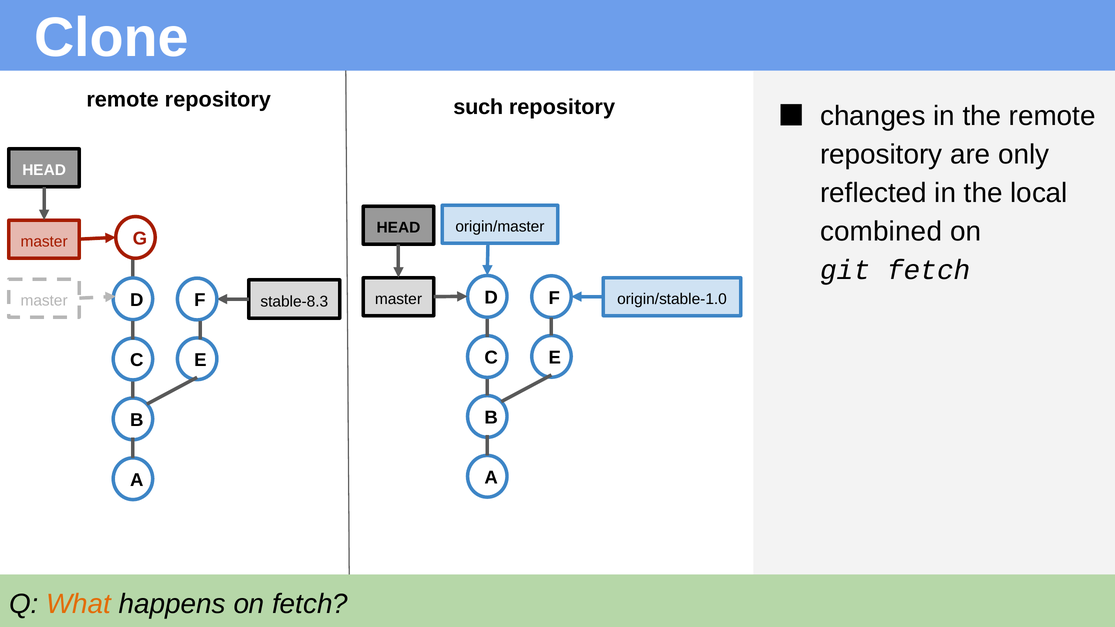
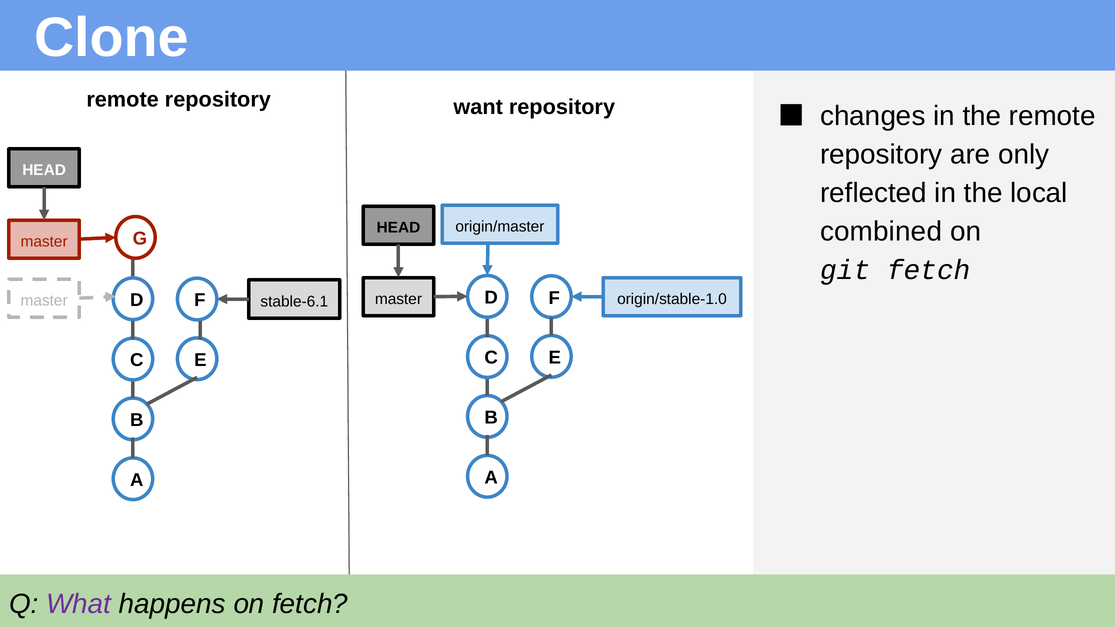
such: such -> want (478, 107)
stable-8.3: stable-8.3 -> stable-6.1 (294, 302)
What colour: orange -> purple (79, 604)
